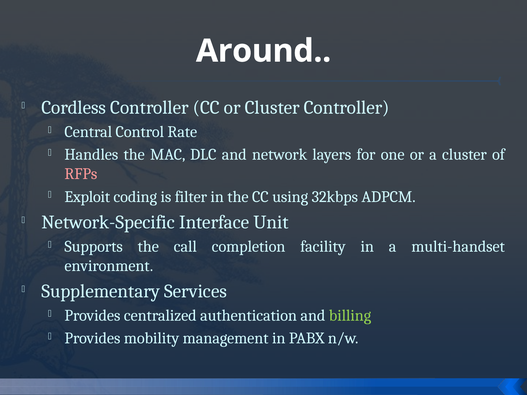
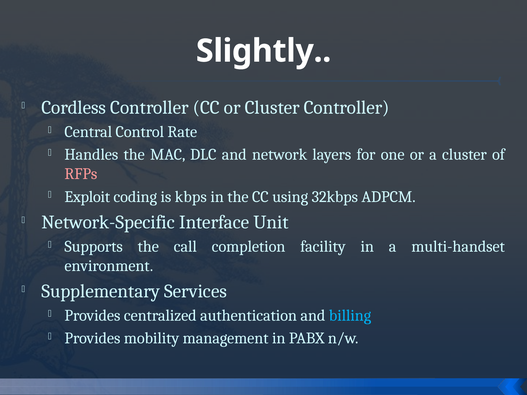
Around: Around -> Slightly (264, 51)
filter: filter -> kbps (191, 197)
billing colour: light green -> light blue (350, 316)
